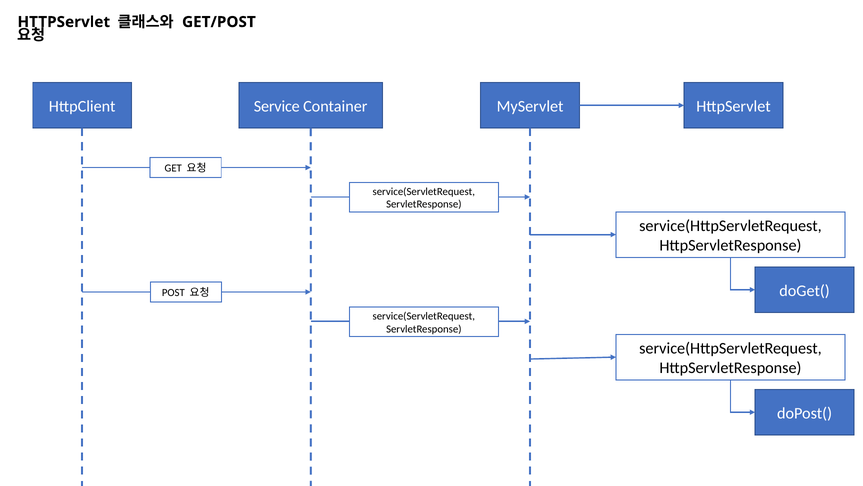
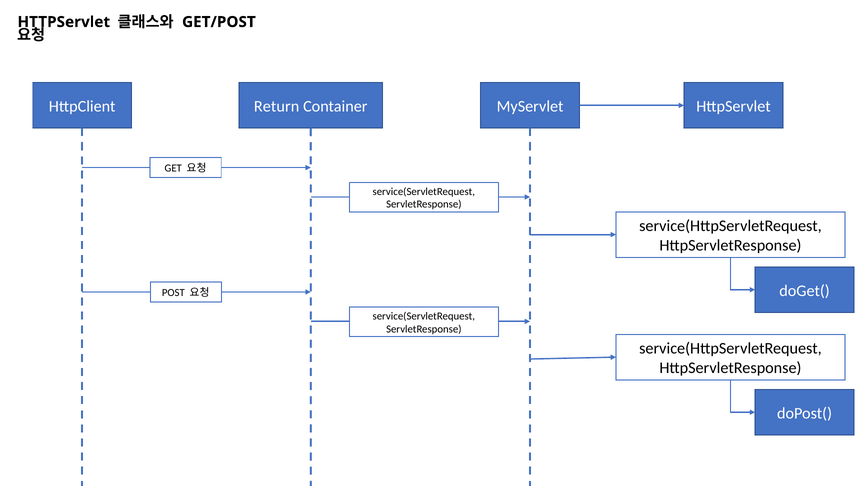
Service: Service -> Return (277, 106)
